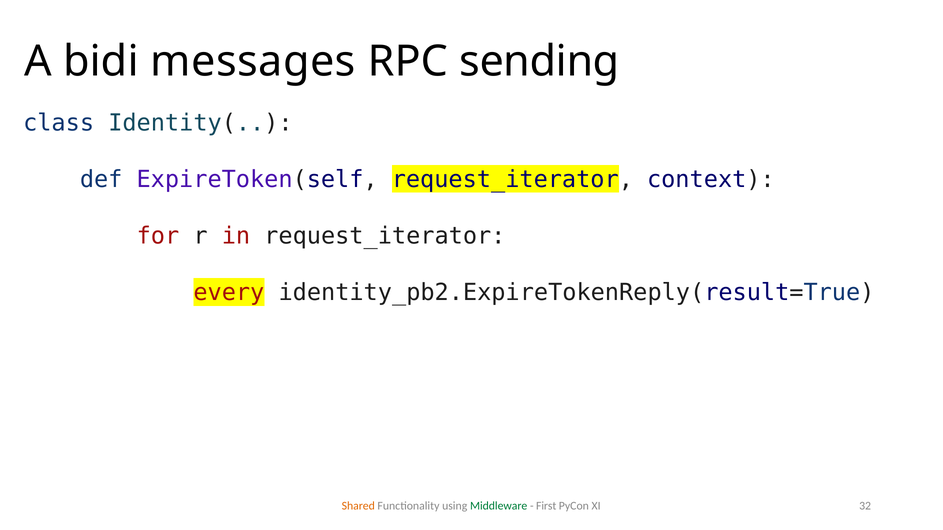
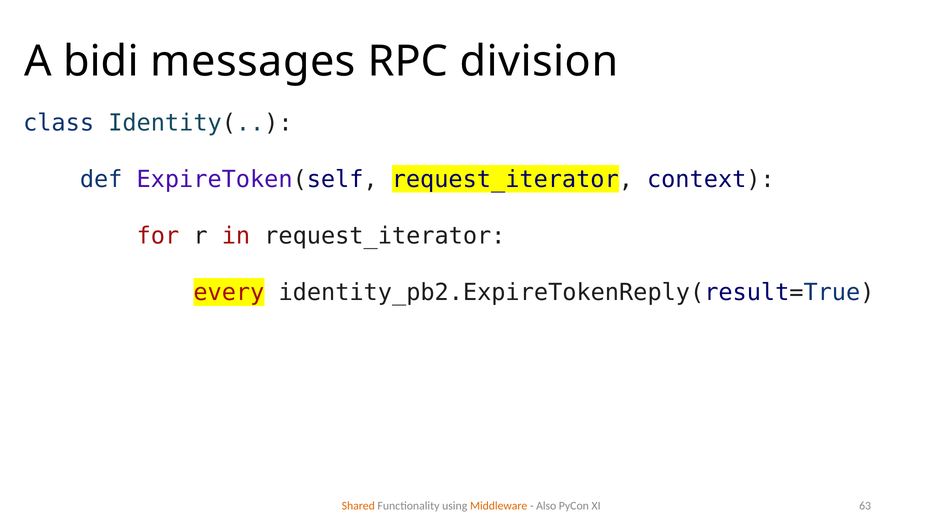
sending: sending -> division (539, 62)
Middleware colour: green -> orange (499, 506)
First: First -> Also (546, 506)
32: 32 -> 63 (865, 506)
